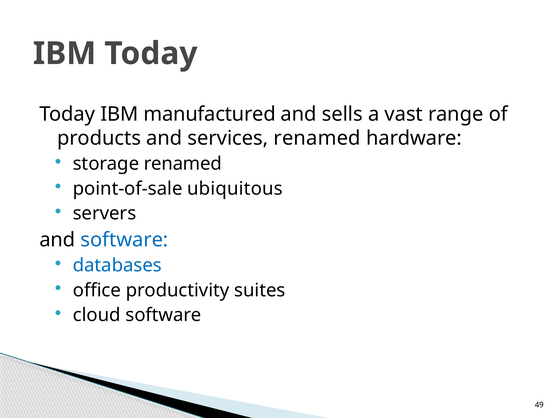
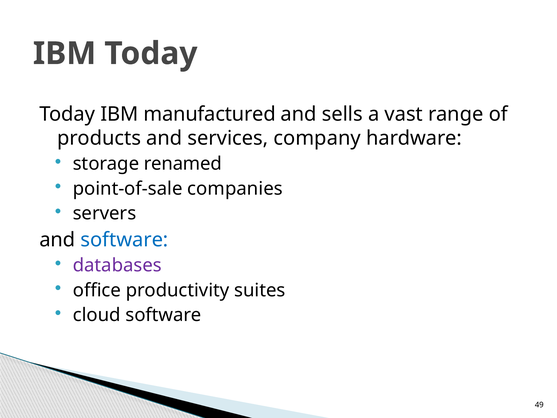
services renamed: renamed -> company (317, 138)
ubiquitous: ubiquitous -> companies (235, 189)
databases colour: blue -> purple (117, 265)
